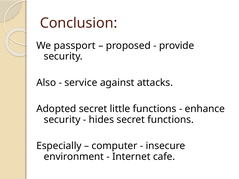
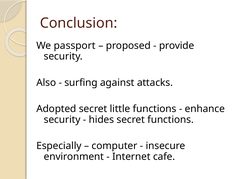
service: service -> surfing (81, 83)
